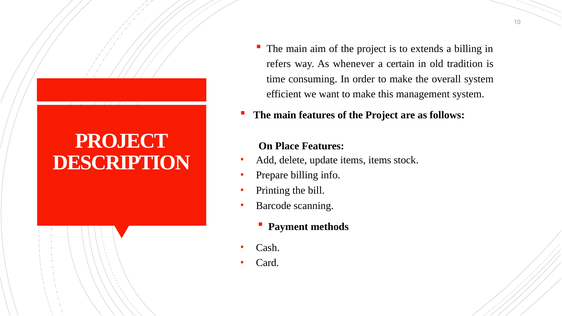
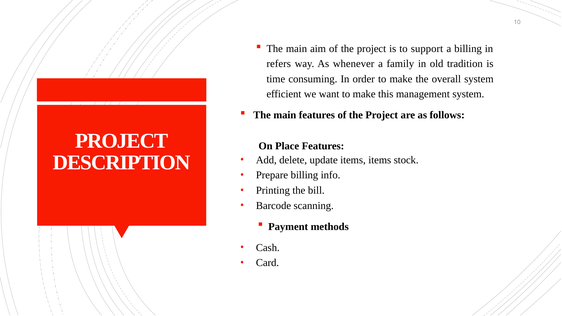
extends: extends -> support (427, 49)
certain: certain -> family (400, 64)
